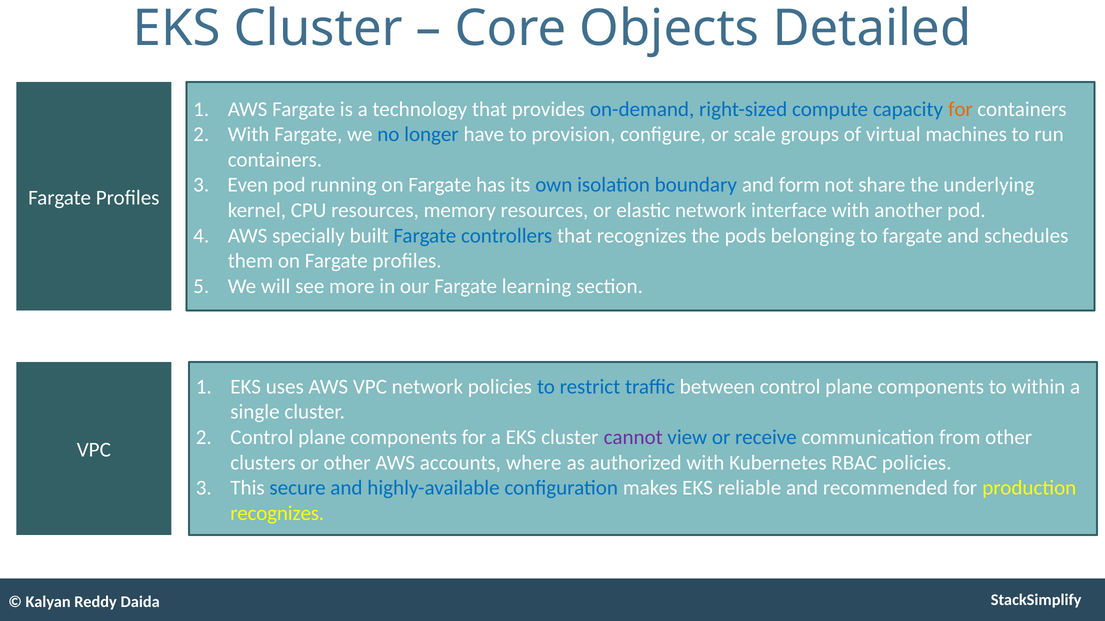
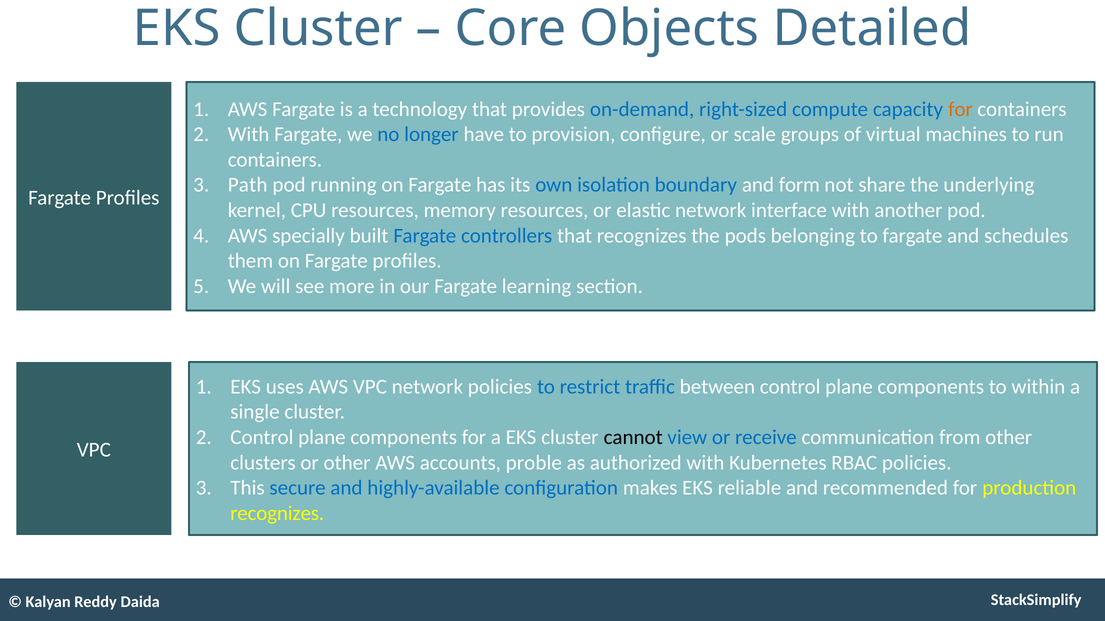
Even: Even -> Path (248, 185)
cannot colour: purple -> black (633, 438)
where: where -> proble (534, 463)
